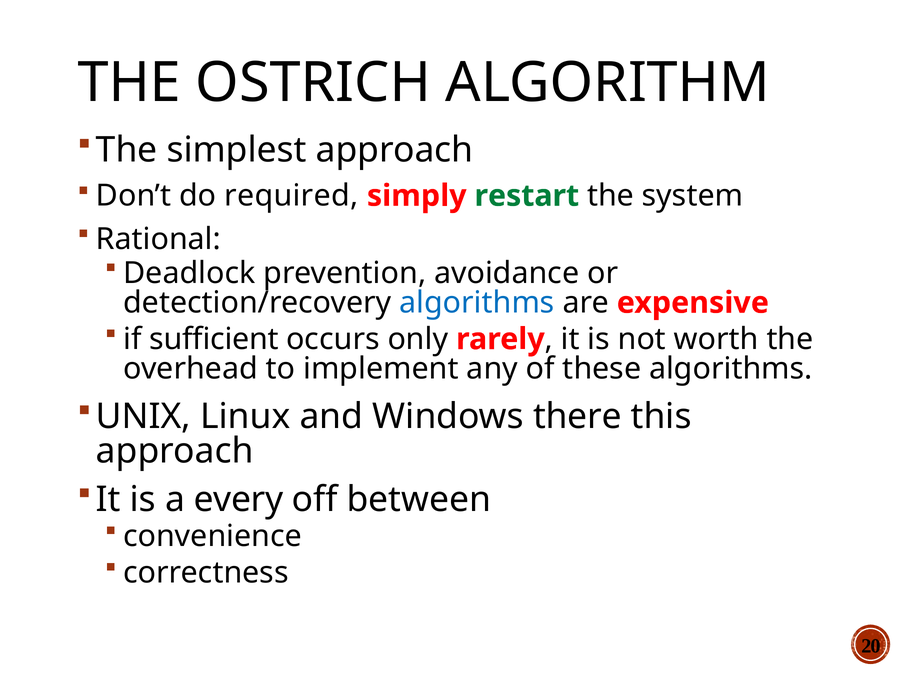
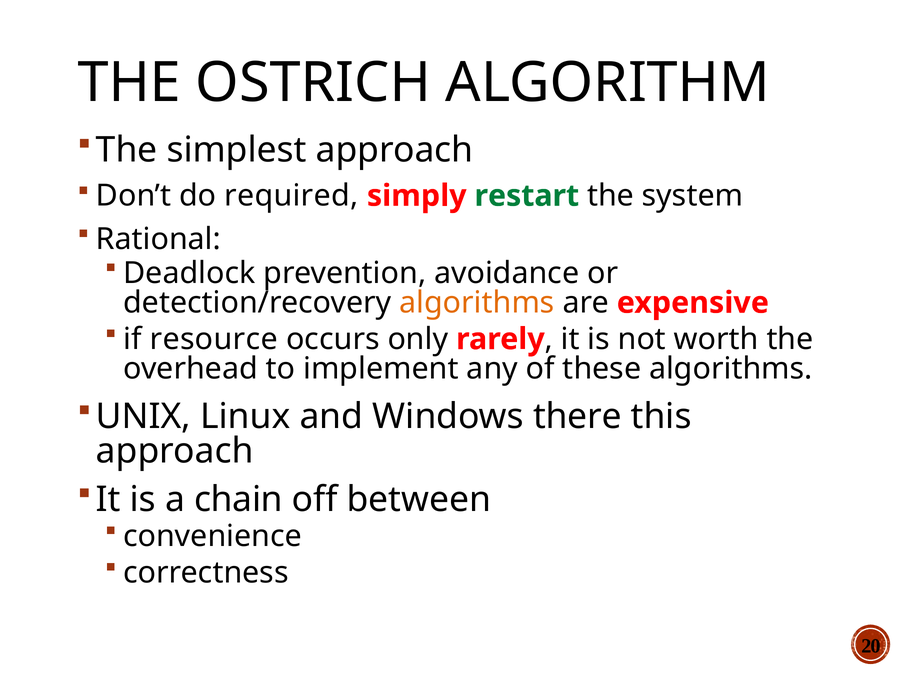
algorithms colour: blue -> orange (477, 303)
sufficient: sufficient -> resource (214, 339)
every: every -> chain (239, 499)
